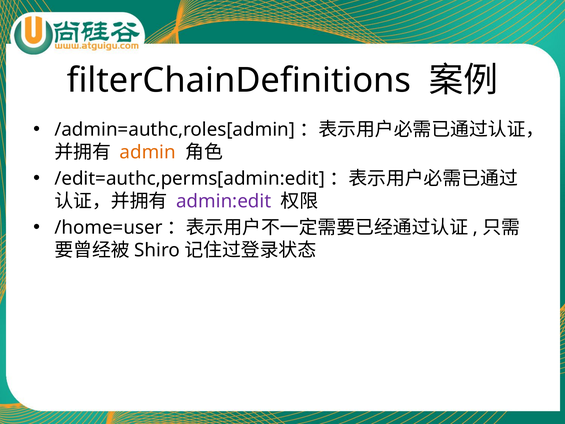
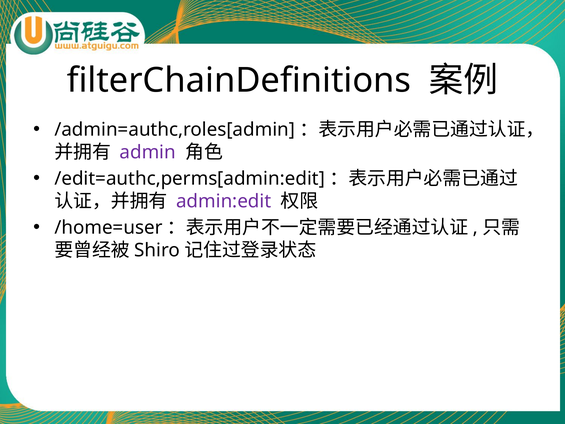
admin colour: orange -> purple (148, 152)
